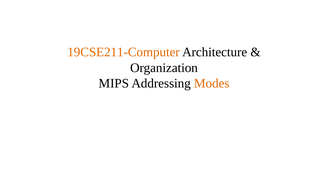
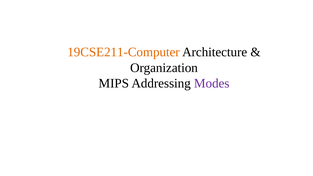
Modes colour: orange -> purple (212, 83)
